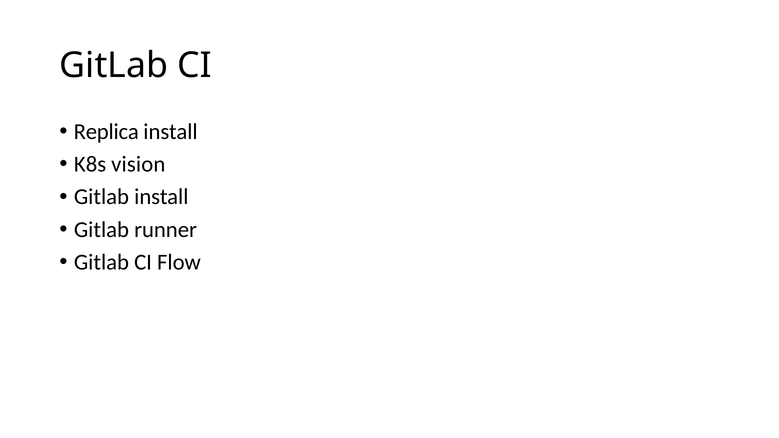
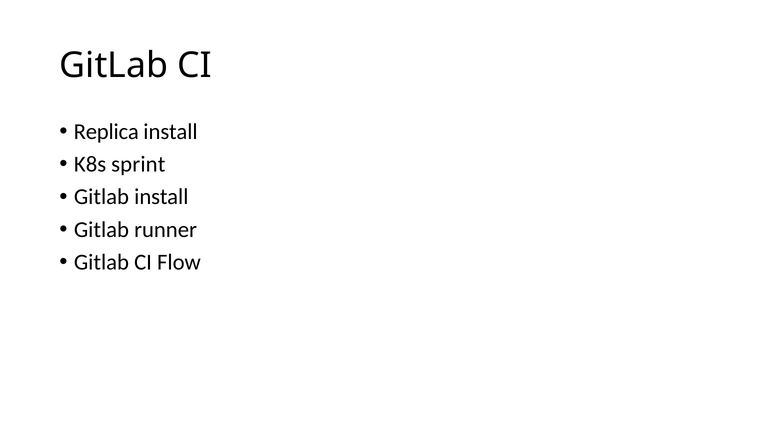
vision: vision -> sprint (138, 164)
